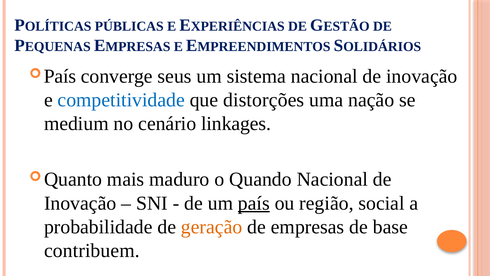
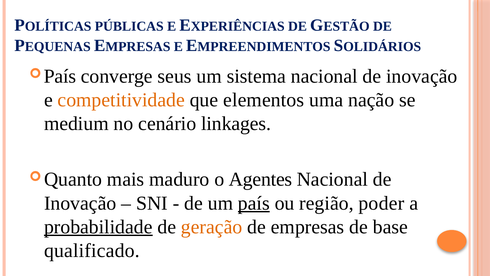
competitividade colour: blue -> orange (121, 100)
distorções: distorções -> elementos (264, 100)
Quando: Quando -> Agentes (261, 179)
social: social -> poder (381, 203)
probabilidade underline: none -> present (98, 227)
contribuem: contribuem -> qualificado (92, 250)
